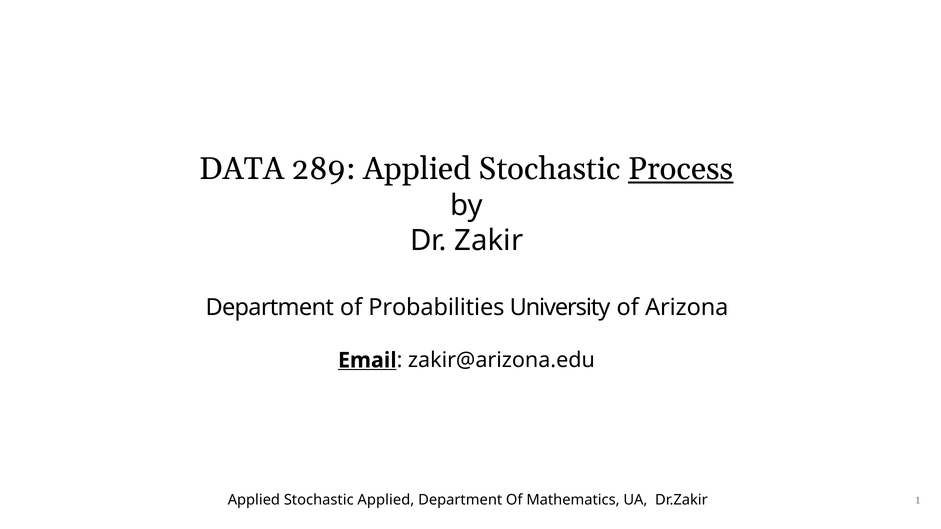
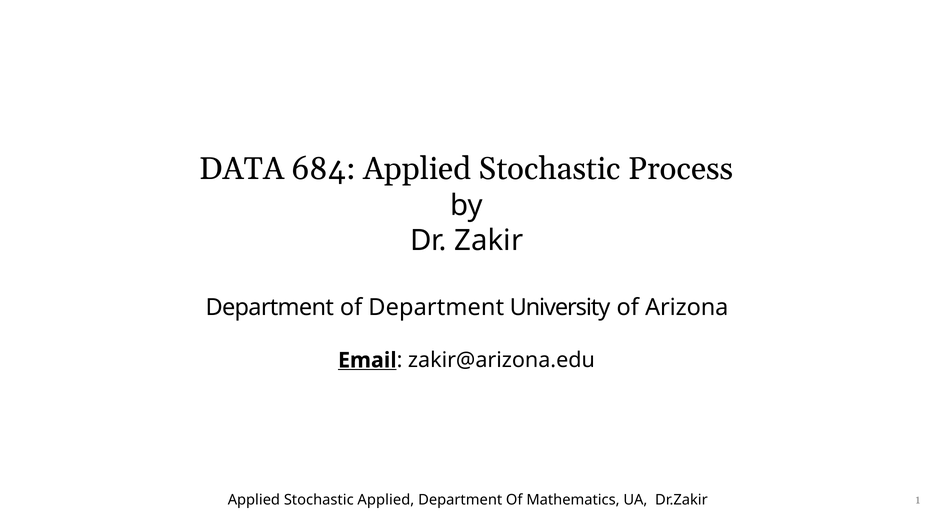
289: 289 -> 684 (324, 169)
Process underline: present -> none (681, 169)
of Probabilities: Probabilities -> Department (436, 308)
